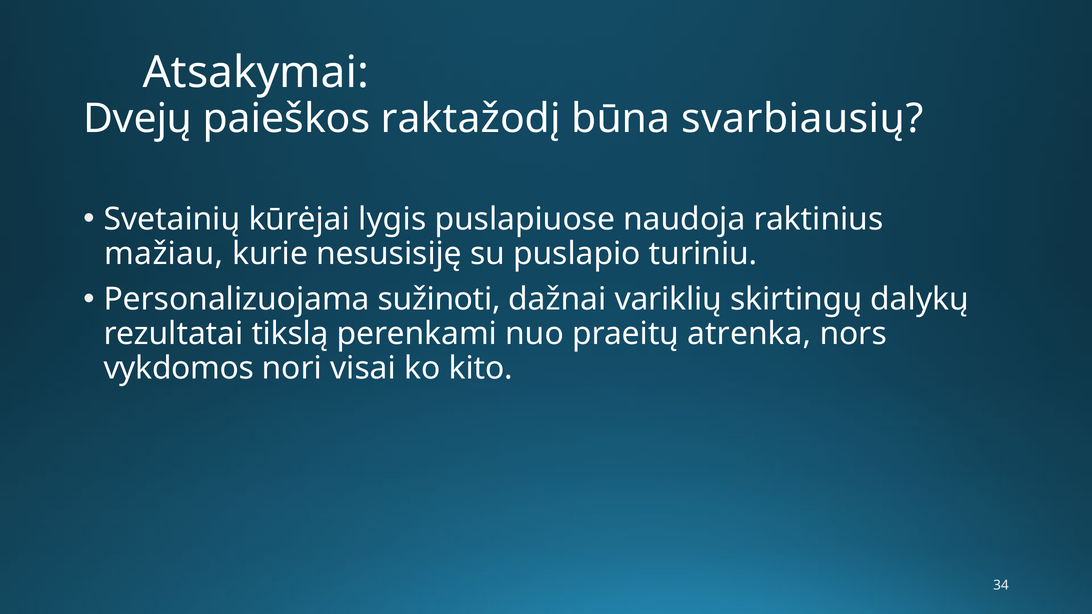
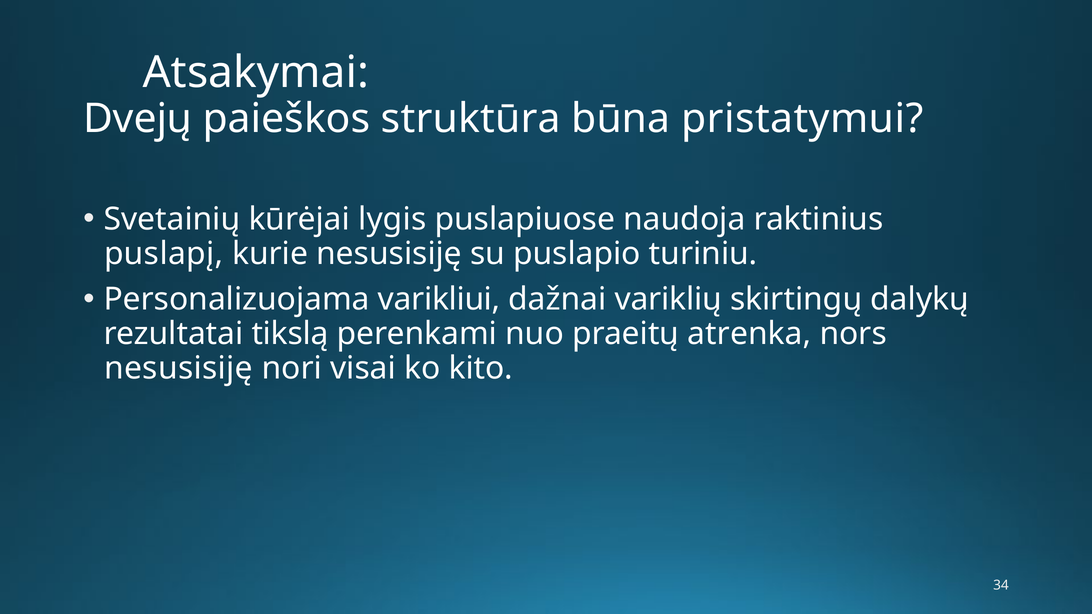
raktažodį: raktažodį -> struktūra (471, 119)
svarbiausių: svarbiausių -> pristatymui (802, 119)
mažiau: mažiau -> puslapį (164, 254)
sužinoti: sužinoti -> varikliui (439, 300)
vykdomos: vykdomos -> nesusisiję (178, 368)
